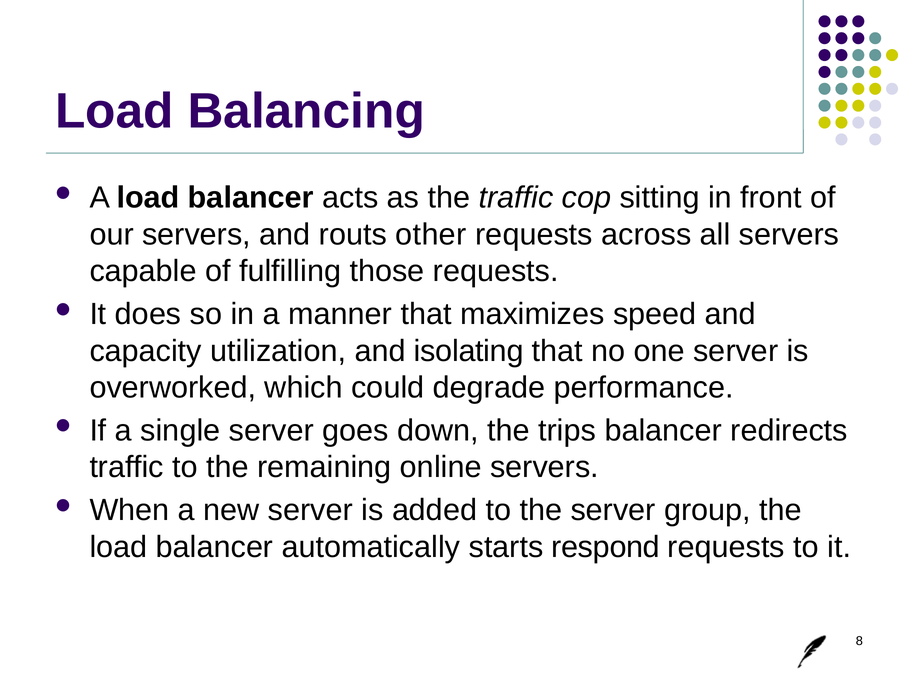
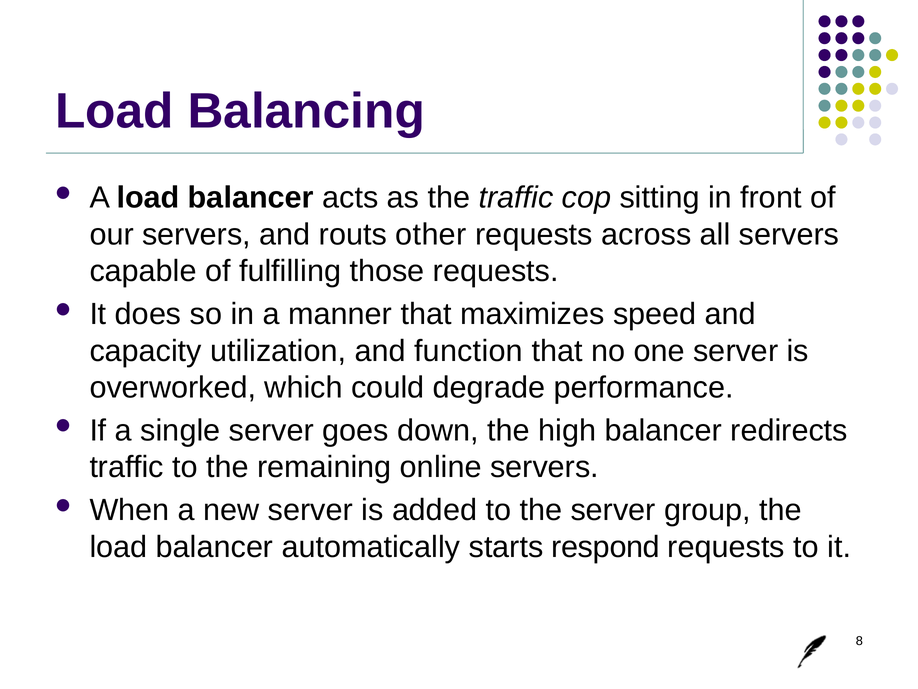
isolating: isolating -> function (469, 351)
trips: trips -> high (567, 430)
